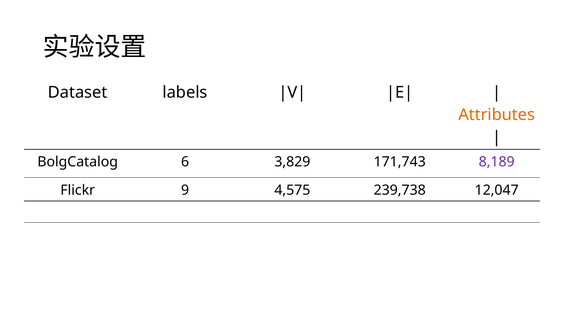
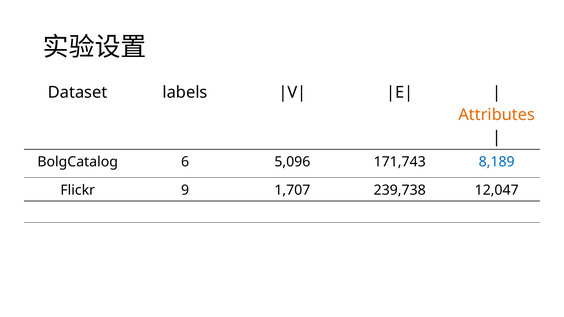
3,829: 3,829 -> 5,096 (292, 162)
8,189 colour: purple -> blue (497, 162)
4,575: 4,575 -> 1,707 (292, 190)
